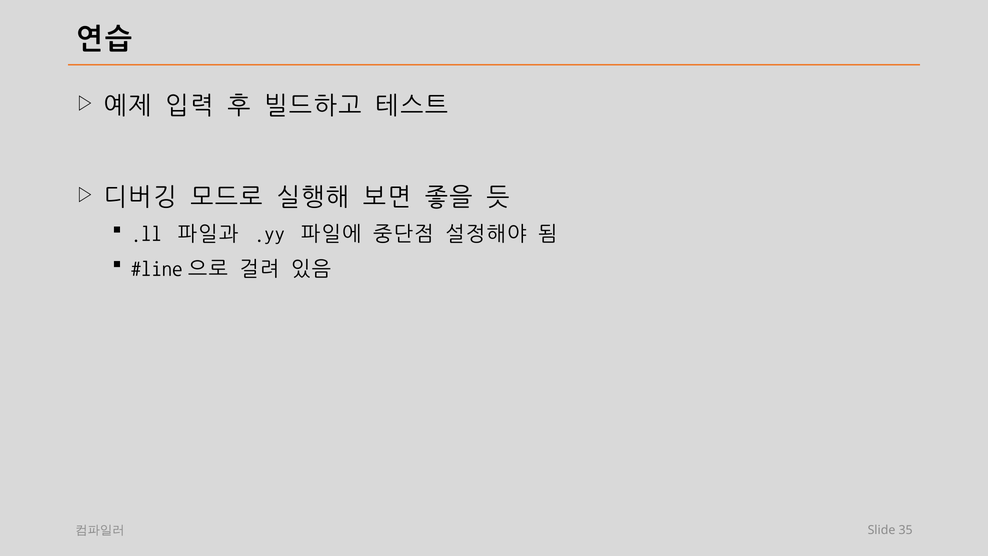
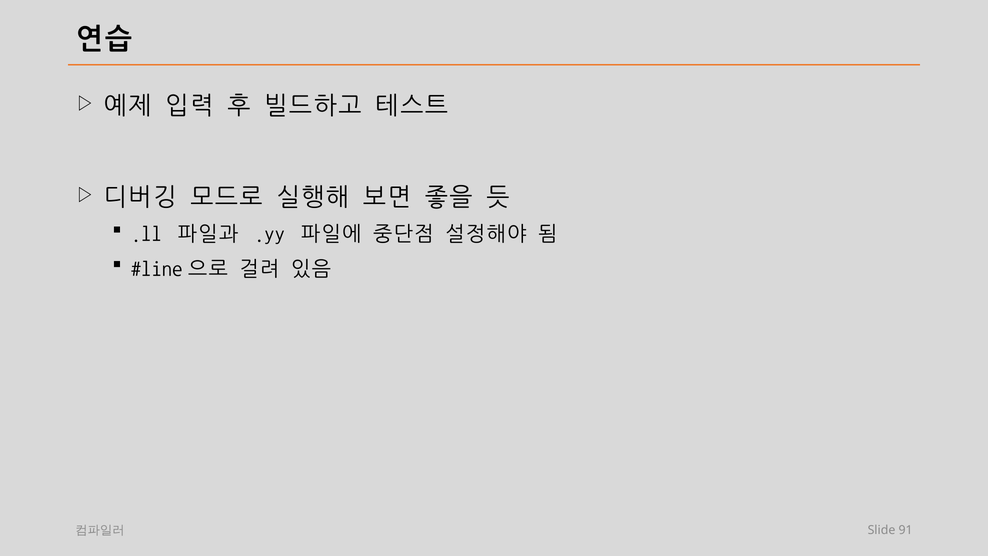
35: 35 -> 91 (906, 530)
